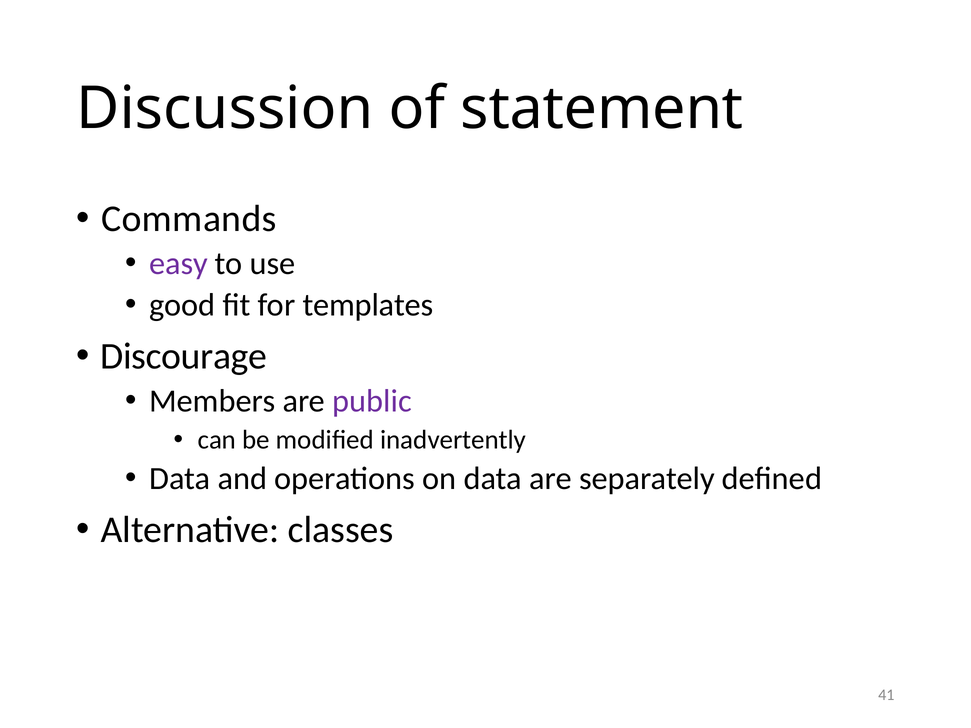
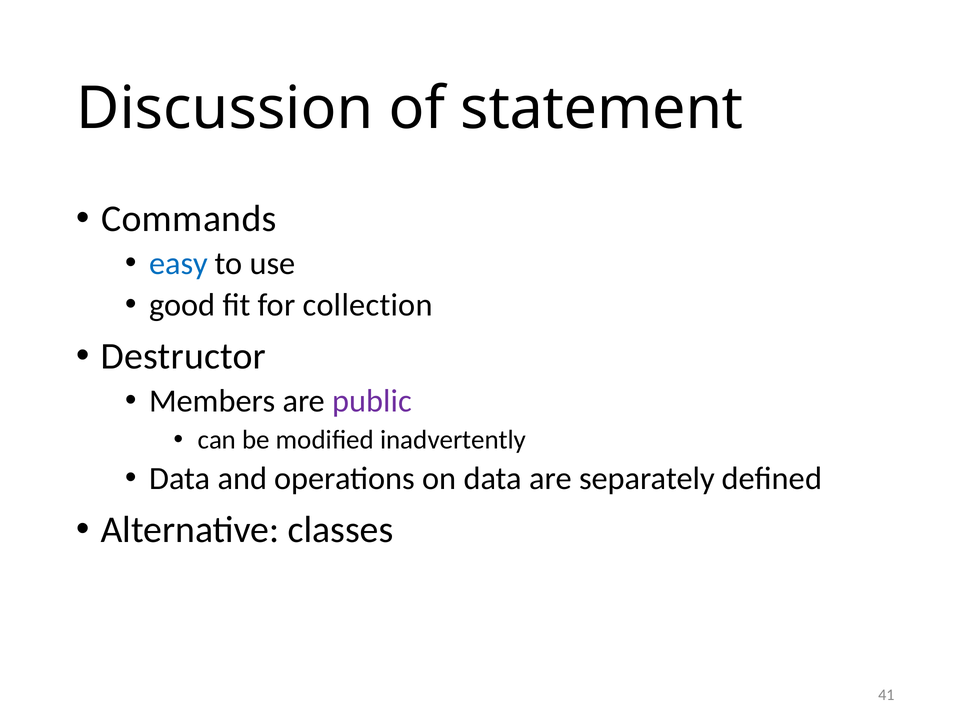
easy colour: purple -> blue (178, 264)
templates: templates -> collection (368, 305)
Discourage: Discourage -> Destructor (183, 357)
